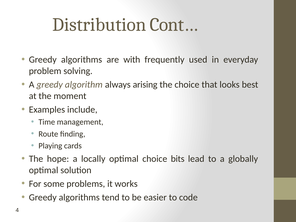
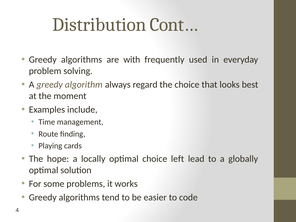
arising: arising -> regard (145, 85)
bits: bits -> left (178, 159)
